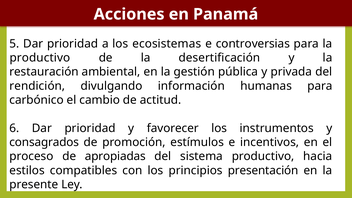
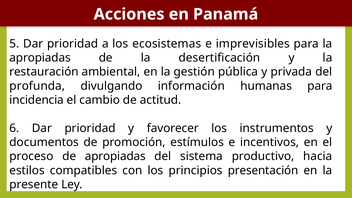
controversias: controversias -> imprevisibles (253, 44)
productivo: productivo -> apropiadas (40, 58)
rendición: rendición -> profunda (37, 86)
carbónico: carbónico -> incidencia (37, 100)
consagrados: consagrados -> documentos (44, 142)
